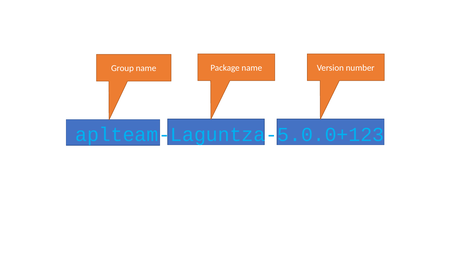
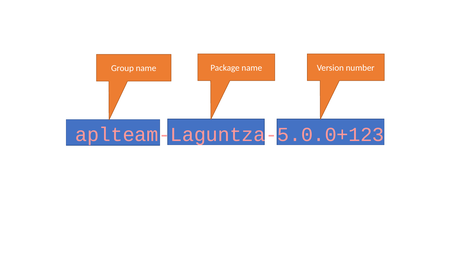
aplteam-Laguntza-5.0.0+123 colour: light blue -> pink (230, 134)
